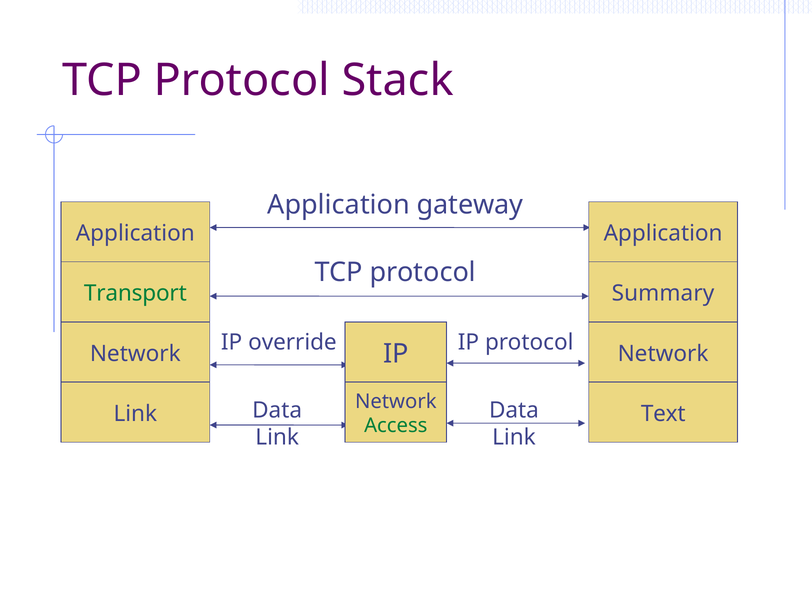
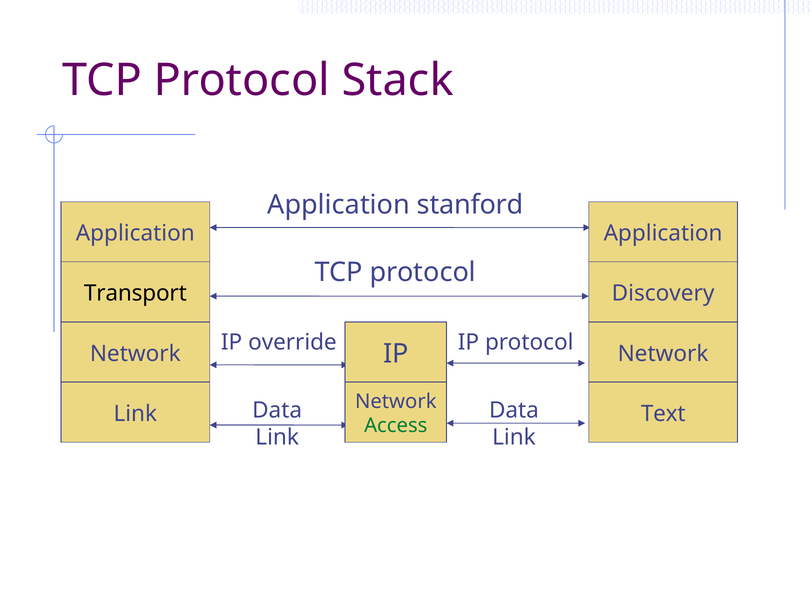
gateway: gateway -> stanford (470, 205)
Transport colour: green -> black (135, 293)
Summary: Summary -> Discovery (663, 293)
